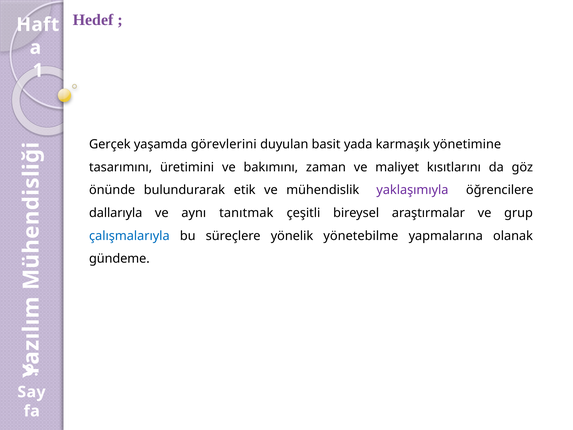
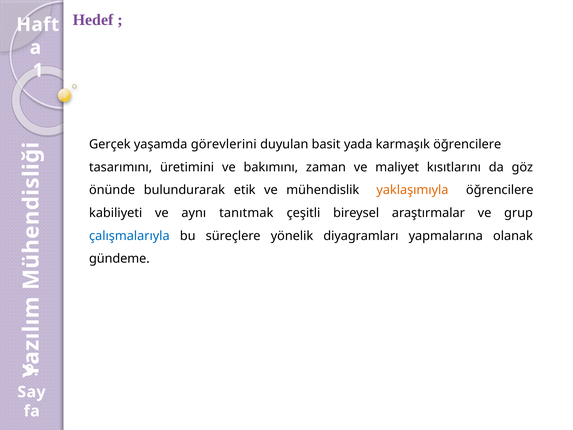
karmaşık yönetimine: yönetimine -> öğrencilere (467, 144)
yaklaşımıyla colour: purple -> orange (412, 190)
dallarıyla: dallarıyla -> kabiliyeti (116, 213)
yönetebilme: yönetebilme -> diyagramları (361, 236)
